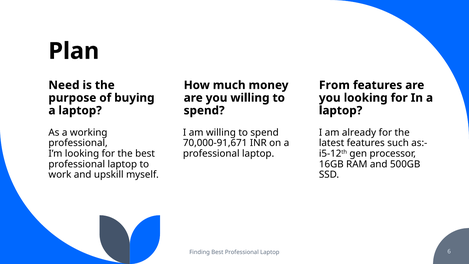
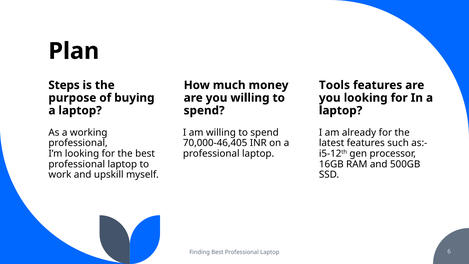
Need: Need -> Steps (64, 85)
From: From -> Tools (334, 85)
70,000-91,671: 70,000-91,671 -> 70,000-46,405 (215, 143)
